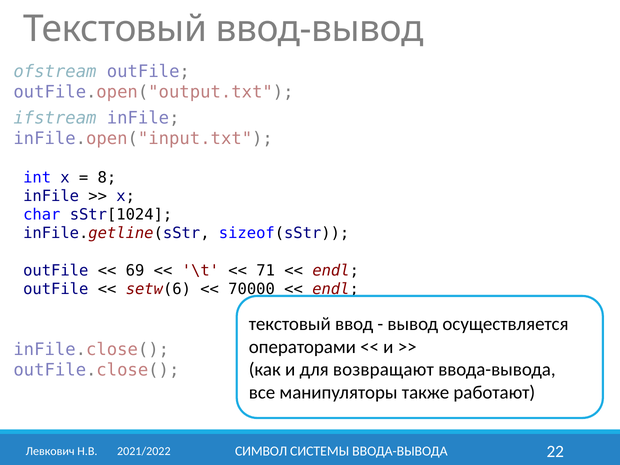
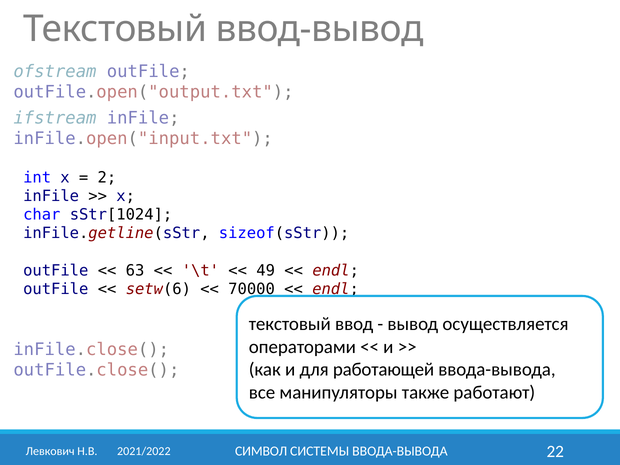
8: 8 -> 2 (107, 178)
69: 69 -> 63 (135, 271)
71: 71 -> 49 (266, 271)
возвращают: возвращают -> работающей (384, 370)
